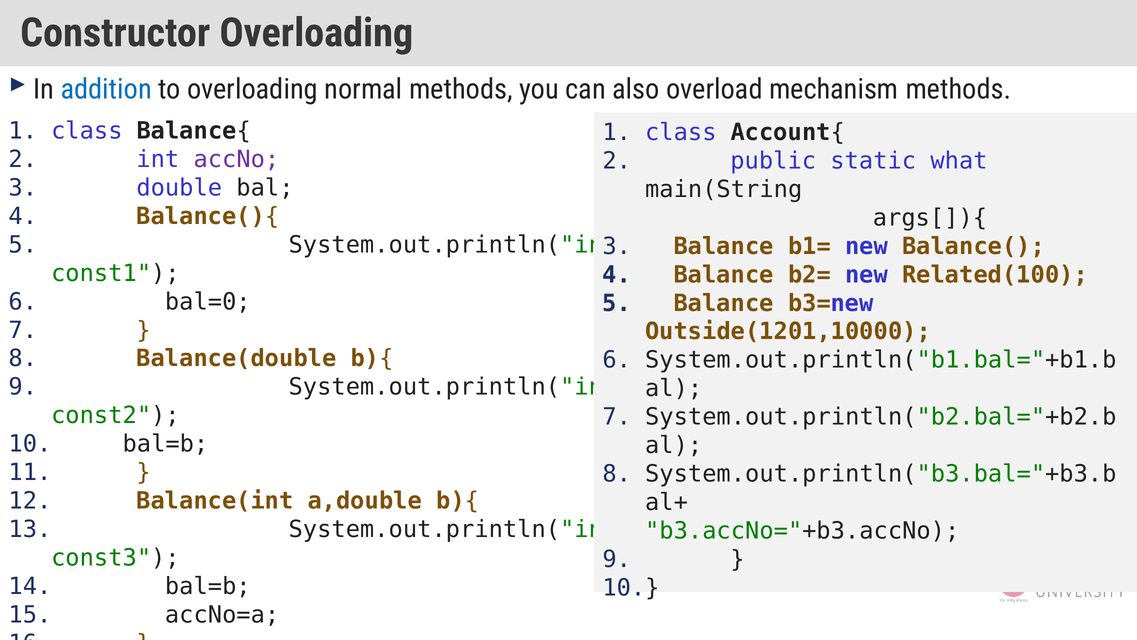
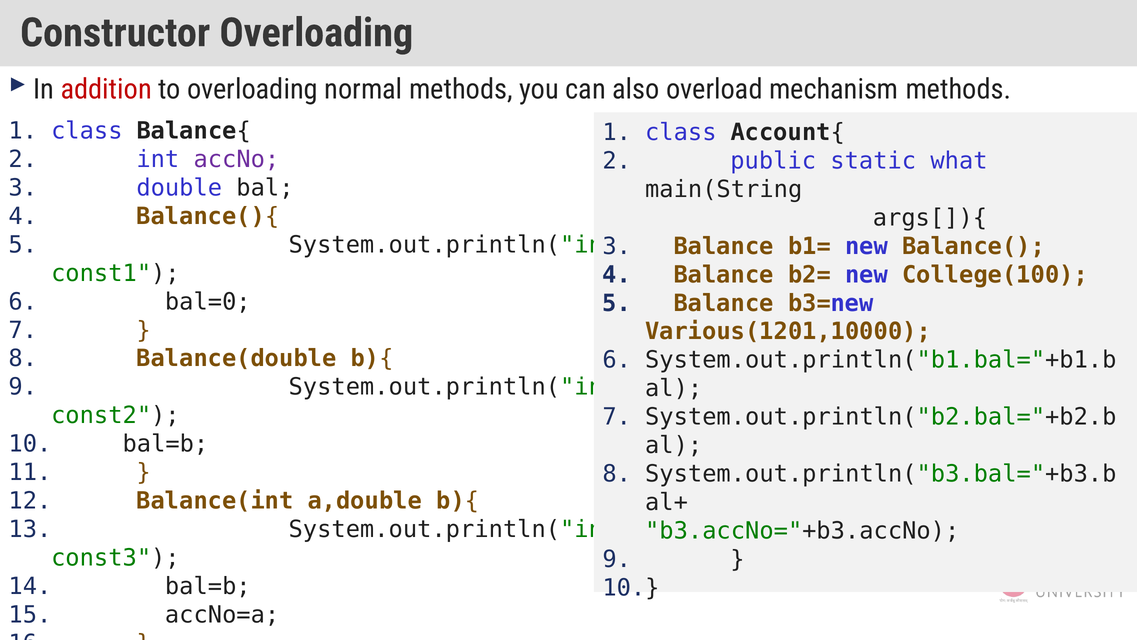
addition colour: blue -> red (106, 89)
Related(100: Related(100 -> College(100 (995, 275)
Outside(1201,10000: Outside(1201,10000 -> Various(1201,10000 (788, 331)
